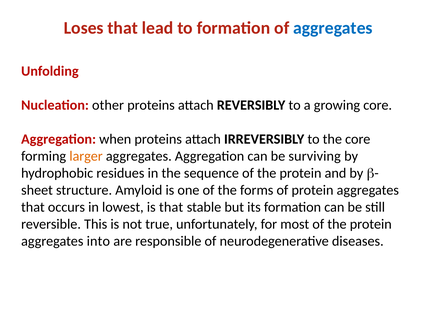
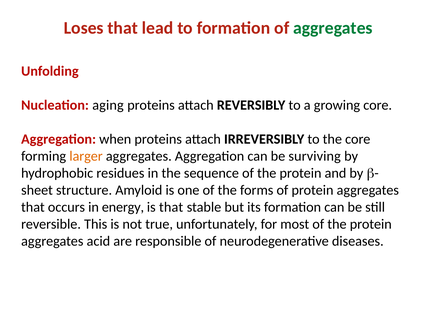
aggregates colour: blue -> green (333, 28)
other: other -> aging (108, 105)
lowest: lowest -> energy (123, 207)
into: into -> acid (98, 241)
